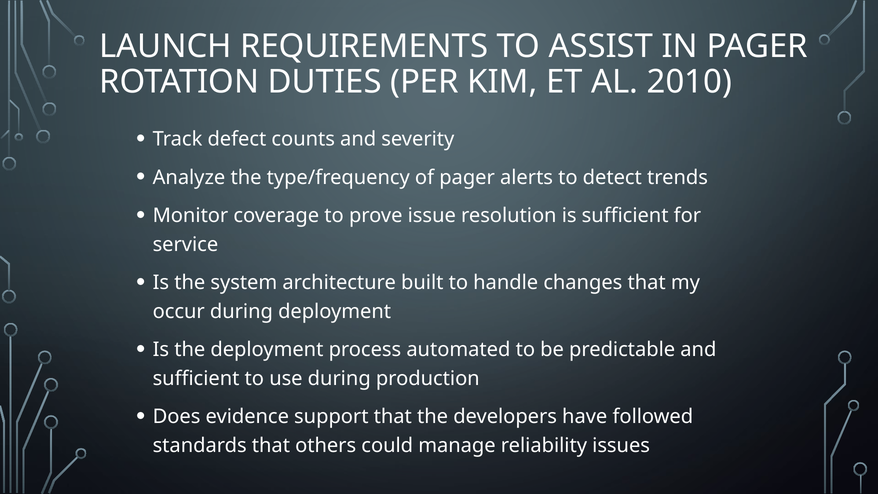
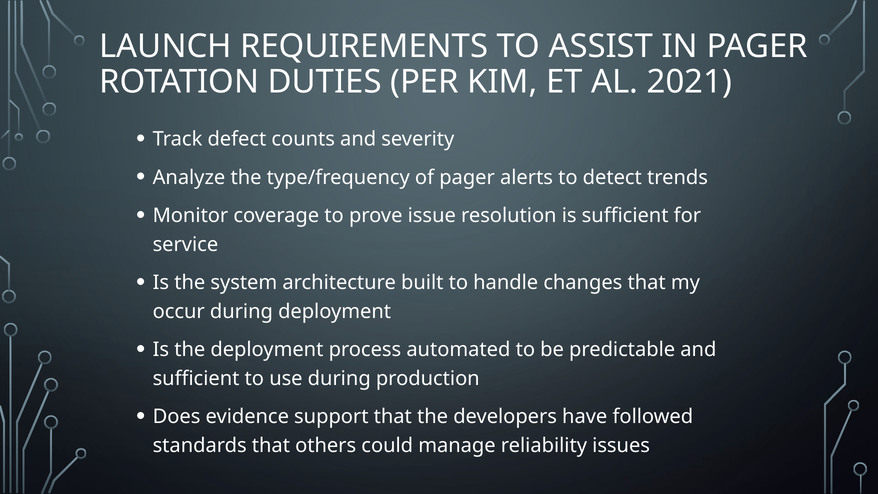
2010: 2010 -> 2021 (689, 82)
